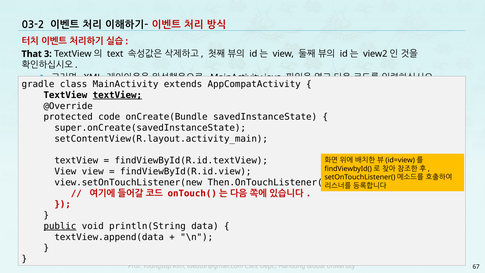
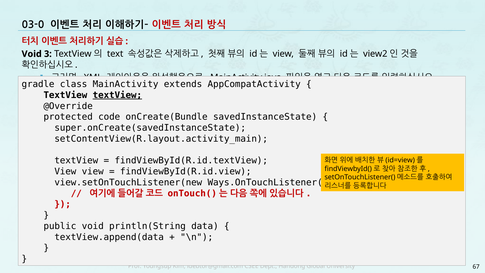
03-2: 03-2 -> 03-0 (33, 25)
That: That -> Void (32, 54)
Then.OnTouchListener(: Then.OnTouchListener( -> Ways.OnTouchListener( (268, 182)
public underline: present -> none (60, 226)
